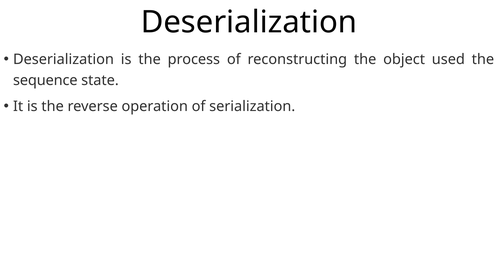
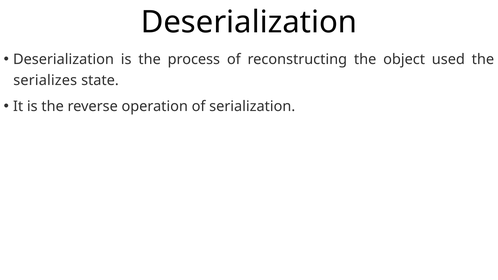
sequence: sequence -> serializes (45, 80)
